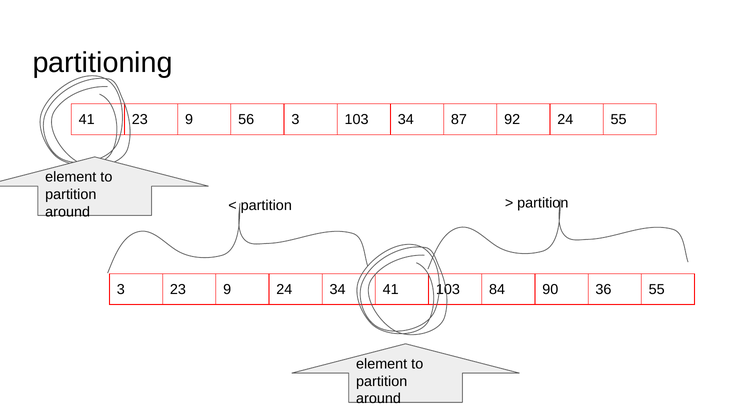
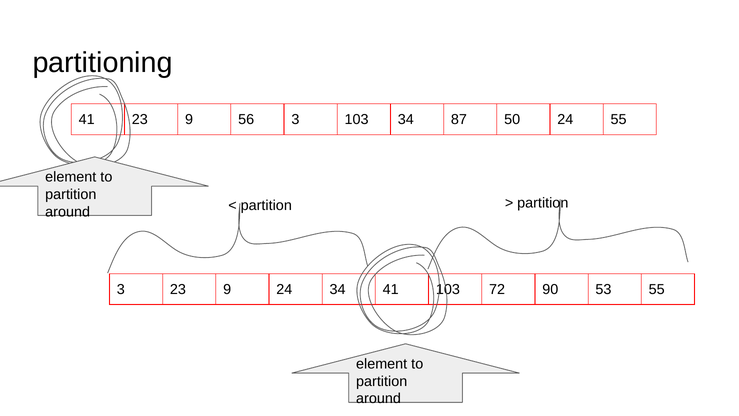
92: 92 -> 50 (512, 119)
84: 84 -> 72 (497, 289)
36: 36 -> 53 (603, 289)
